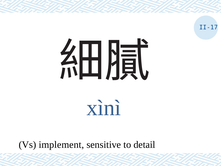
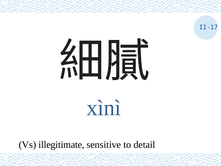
implement: implement -> illegitimate (61, 144)
